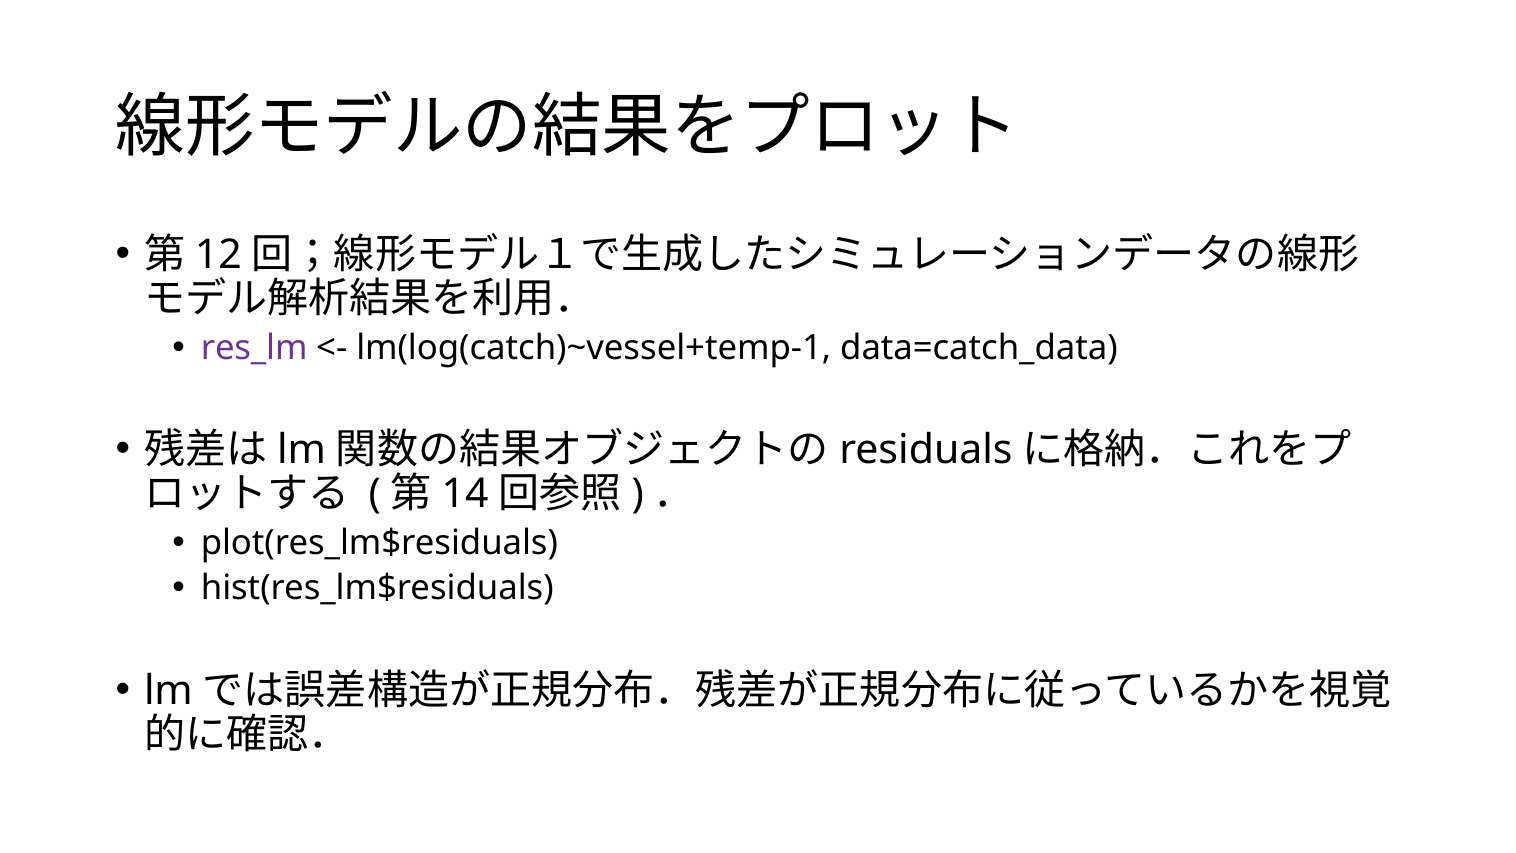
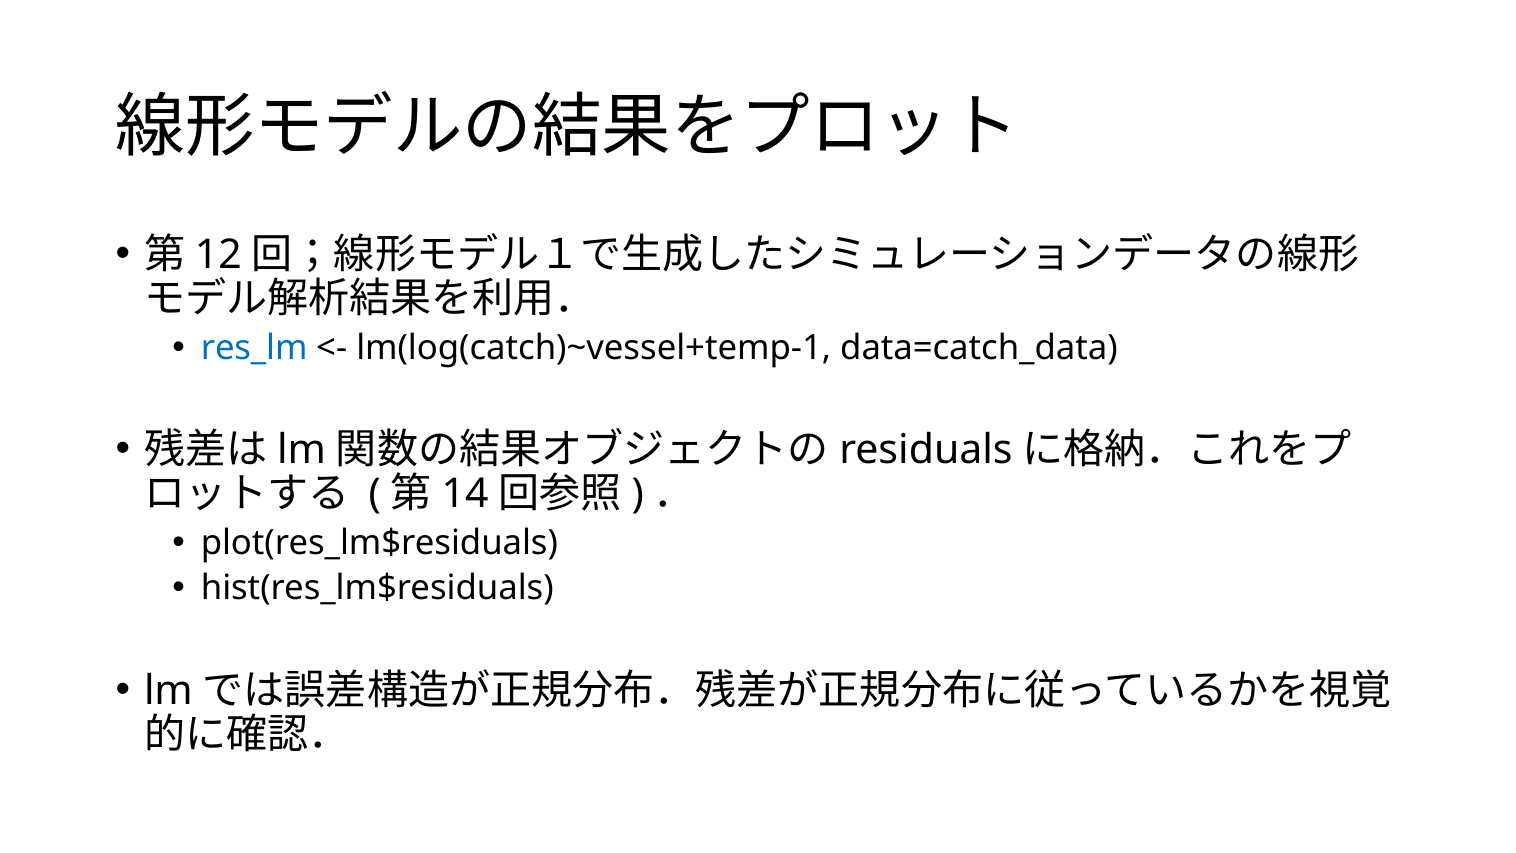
res_lm colour: purple -> blue (254, 348)
